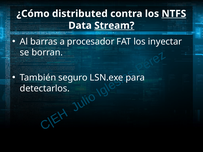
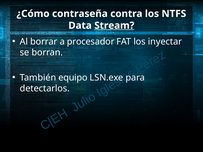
distributed: distributed -> contraseña (80, 14)
NTFS underline: present -> none (174, 14)
barras: barras -> borrar (44, 42)
seguro: seguro -> equipo (73, 78)
